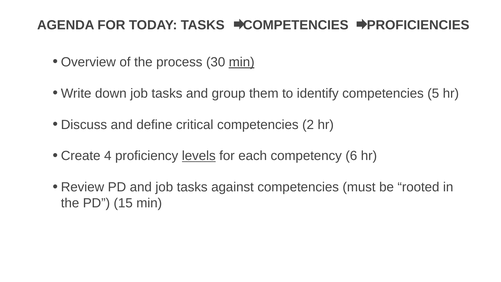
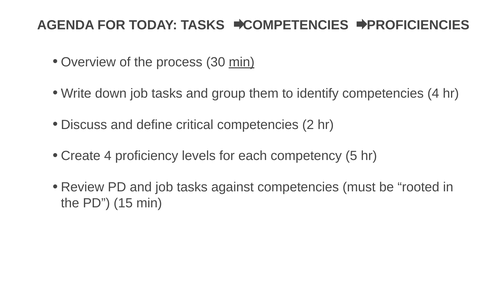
competencies 5: 5 -> 4 (433, 93)
levels underline: present -> none (199, 156)
6: 6 -> 5 (351, 156)
